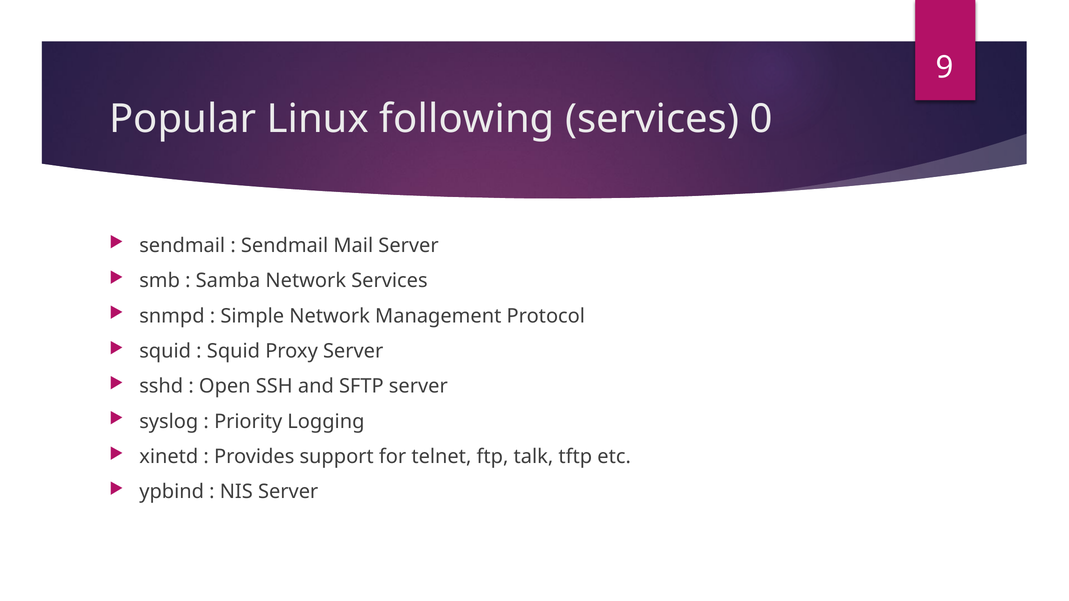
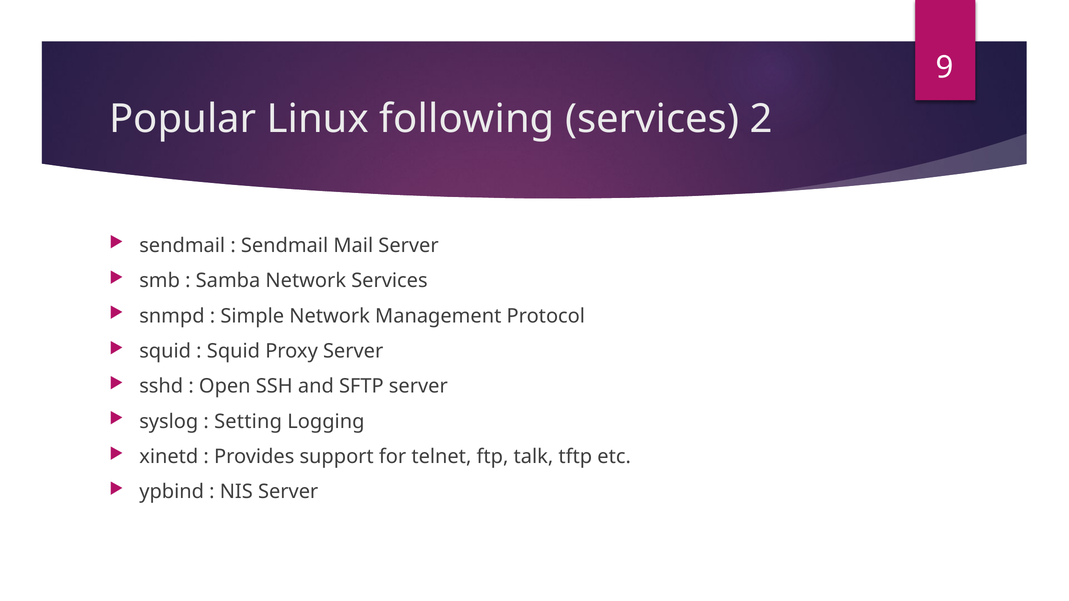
0: 0 -> 2 (761, 119)
Priority: Priority -> Setting (248, 422)
